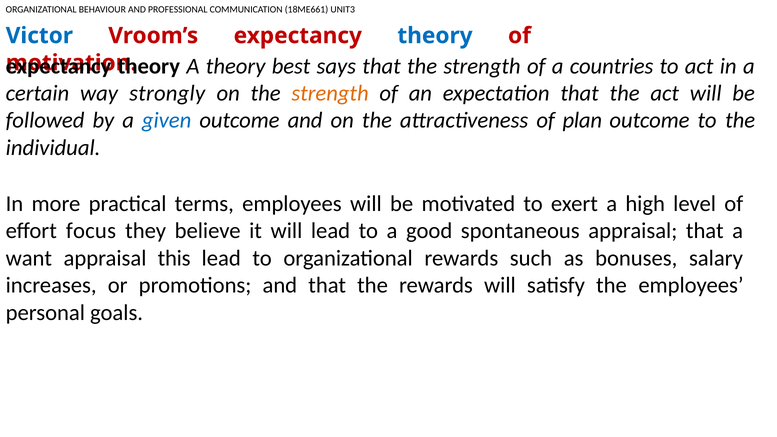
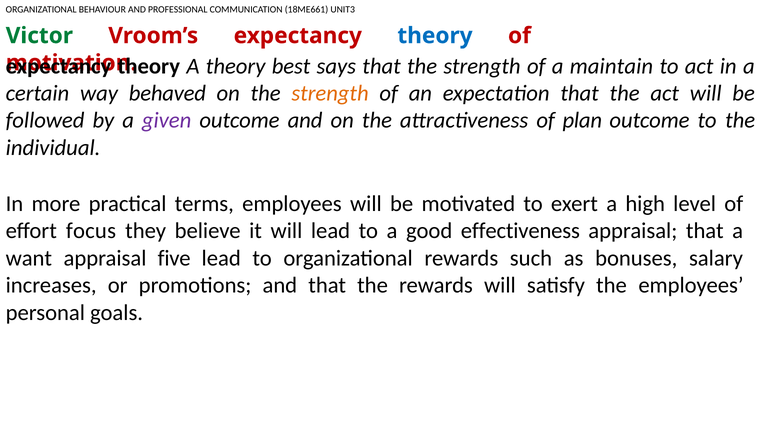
Victor colour: blue -> green (39, 36)
countries: countries -> maintain (611, 66)
strongly: strongly -> behaved (167, 93)
given colour: blue -> purple (167, 121)
spontaneous: spontaneous -> effectiveness (520, 231)
this: this -> five (174, 258)
